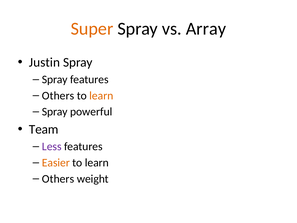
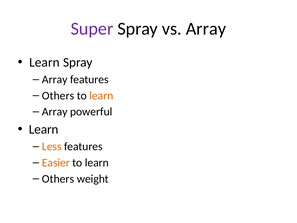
Super colour: orange -> purple (92, 29)
Justin: Justin -> Learn (44, 62)
Spray: Spray -> Array (55, 79)
Spray: Spray -> Array (55, 112)
Team: Team -> Learn (44, 129)
Less colour: purple -> orange (52, 146)
